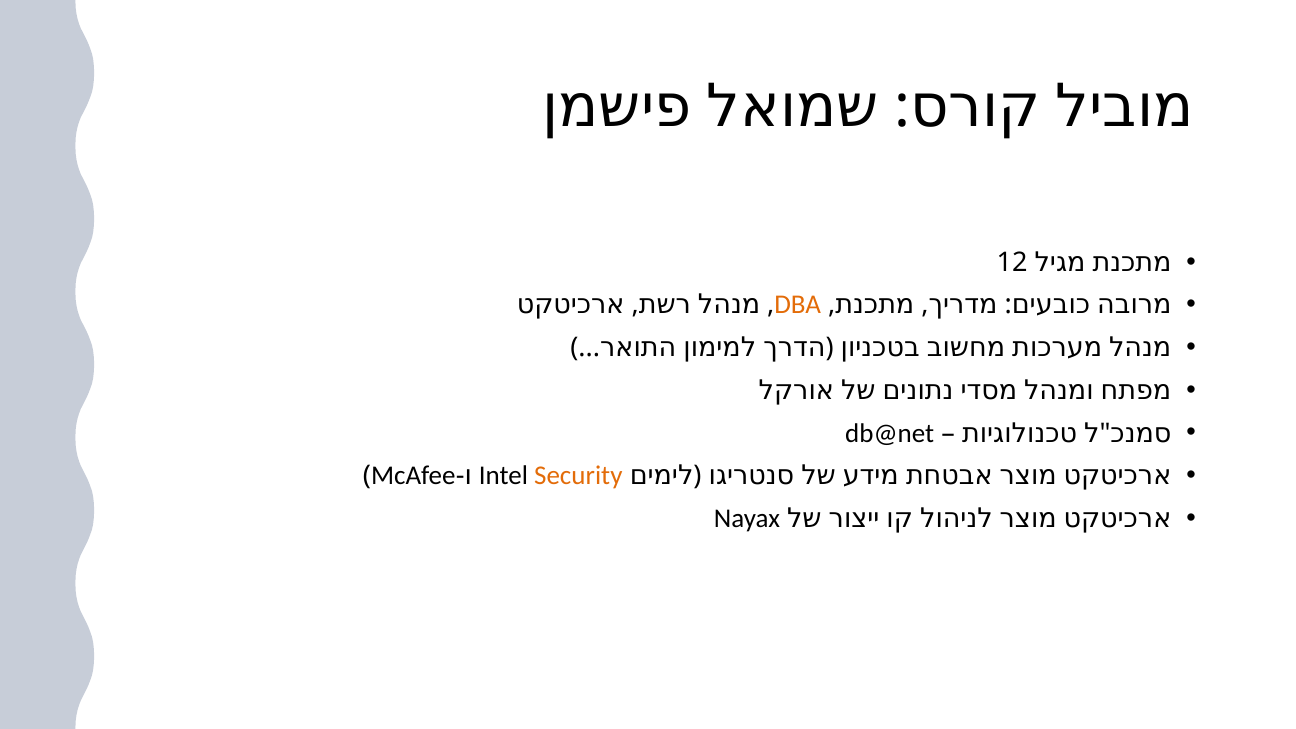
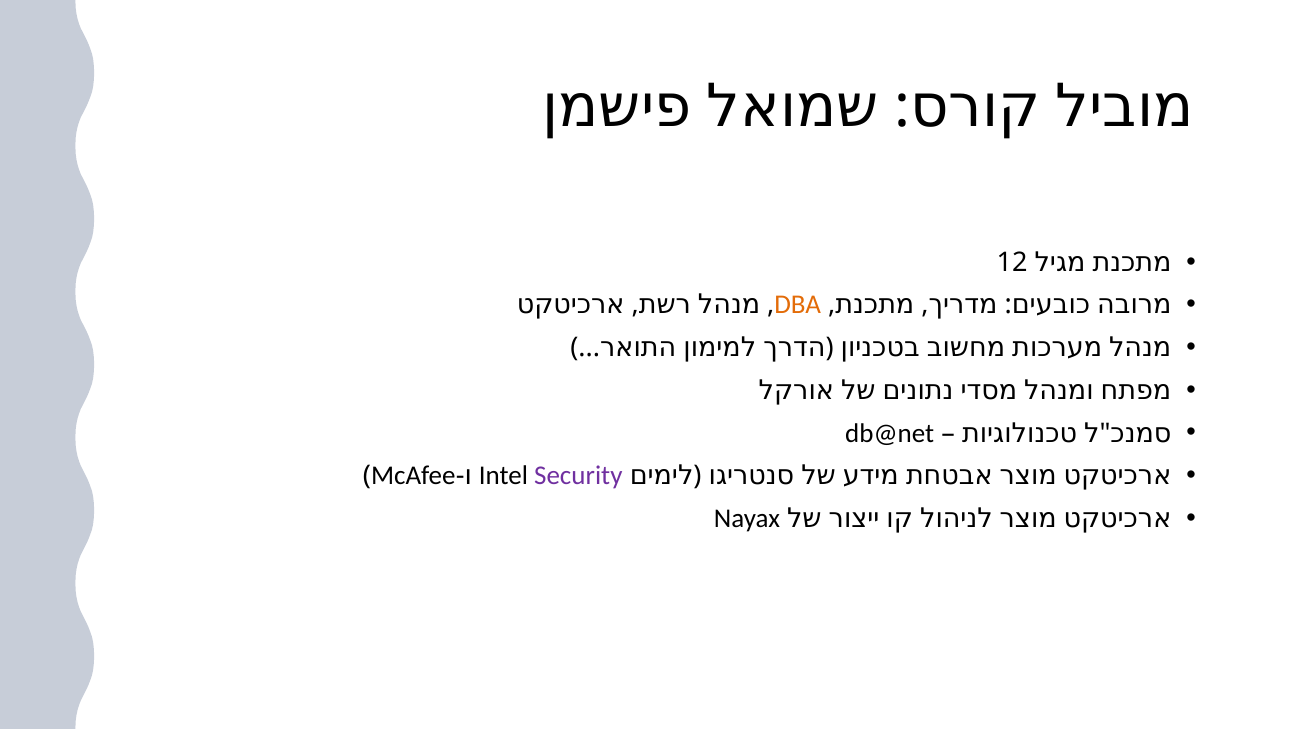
Security colour: orange -> purple (578, 476)
